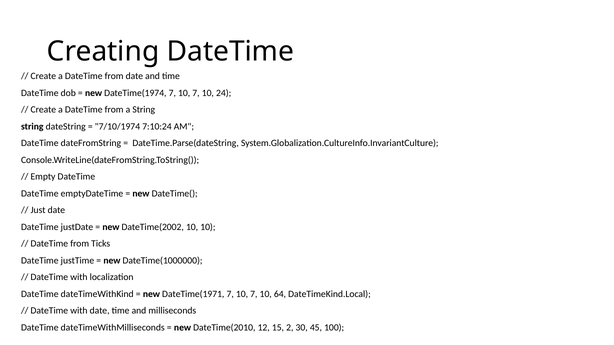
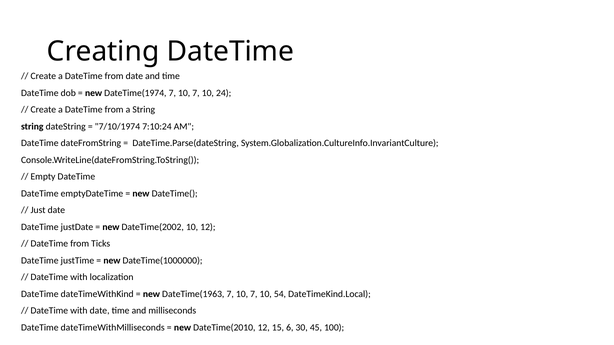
10 10: 10 -> 12 (208, 227)
DateTime(1971: DateTime(1971 -> DateTime(1963 (193, 294)
64: 64 -> 54 (280, 294)
2: 2 -> 6 (290, 328)
